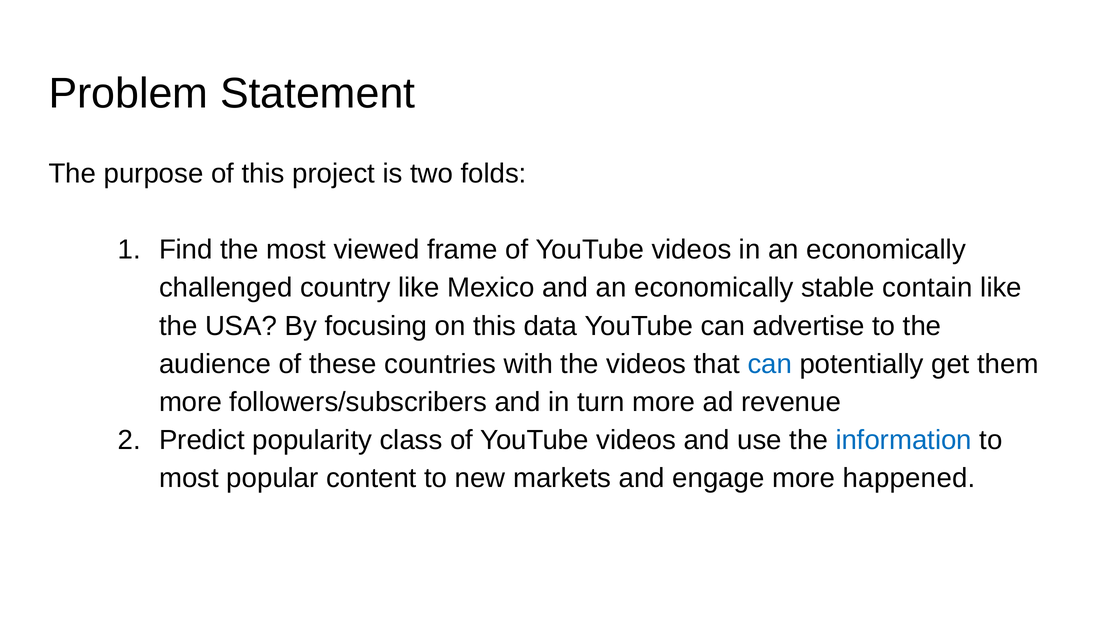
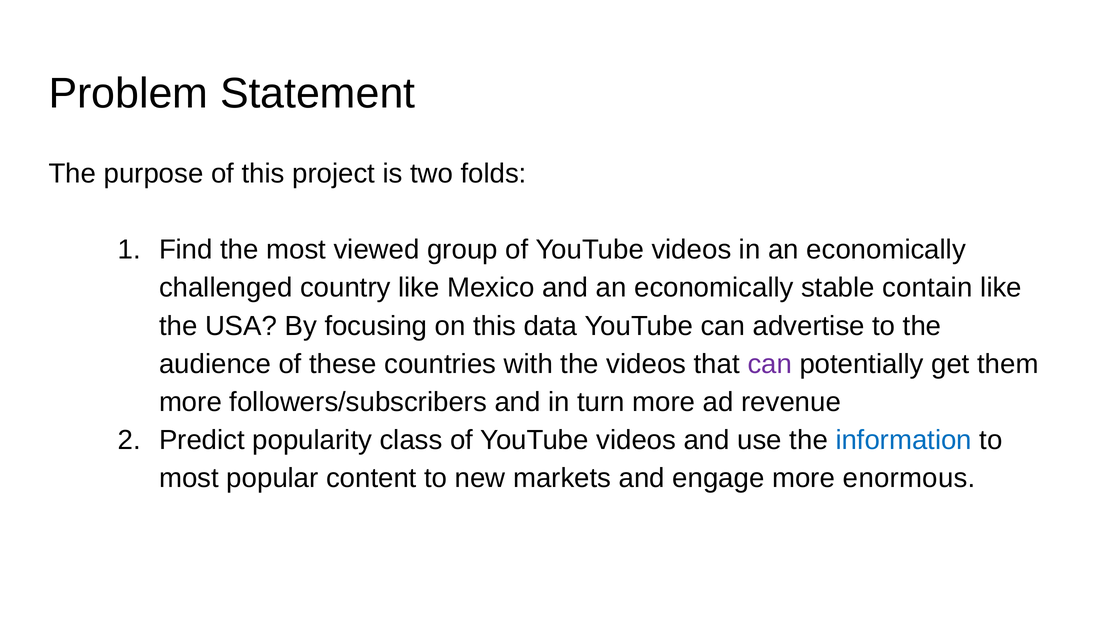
frame: frame -> group (462, 250)
can colour: blue -> purple (770, 364)
happened: happened -> enormous (909, 478)
